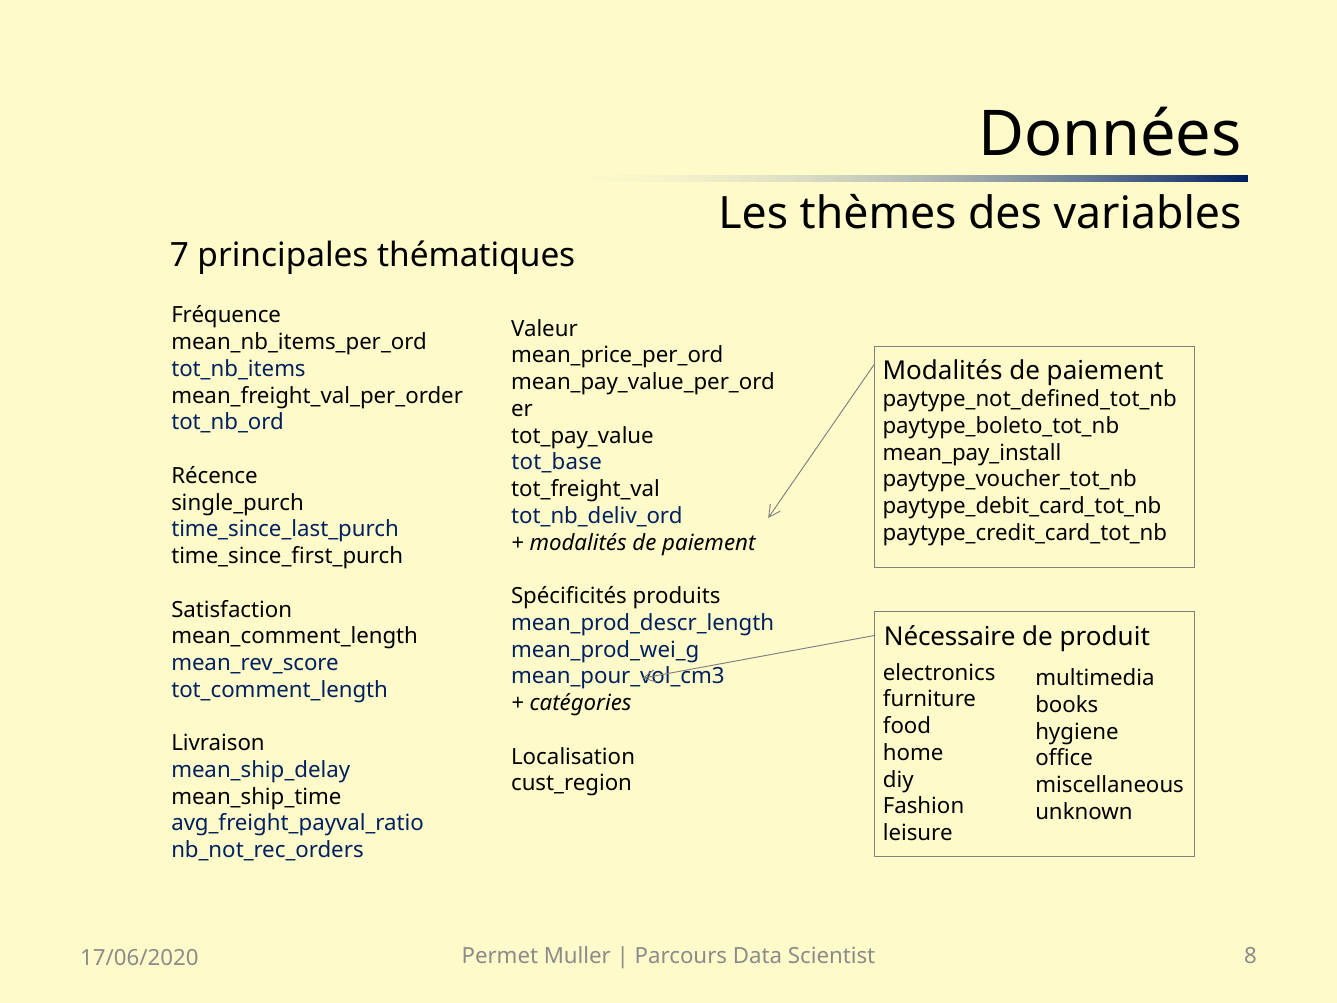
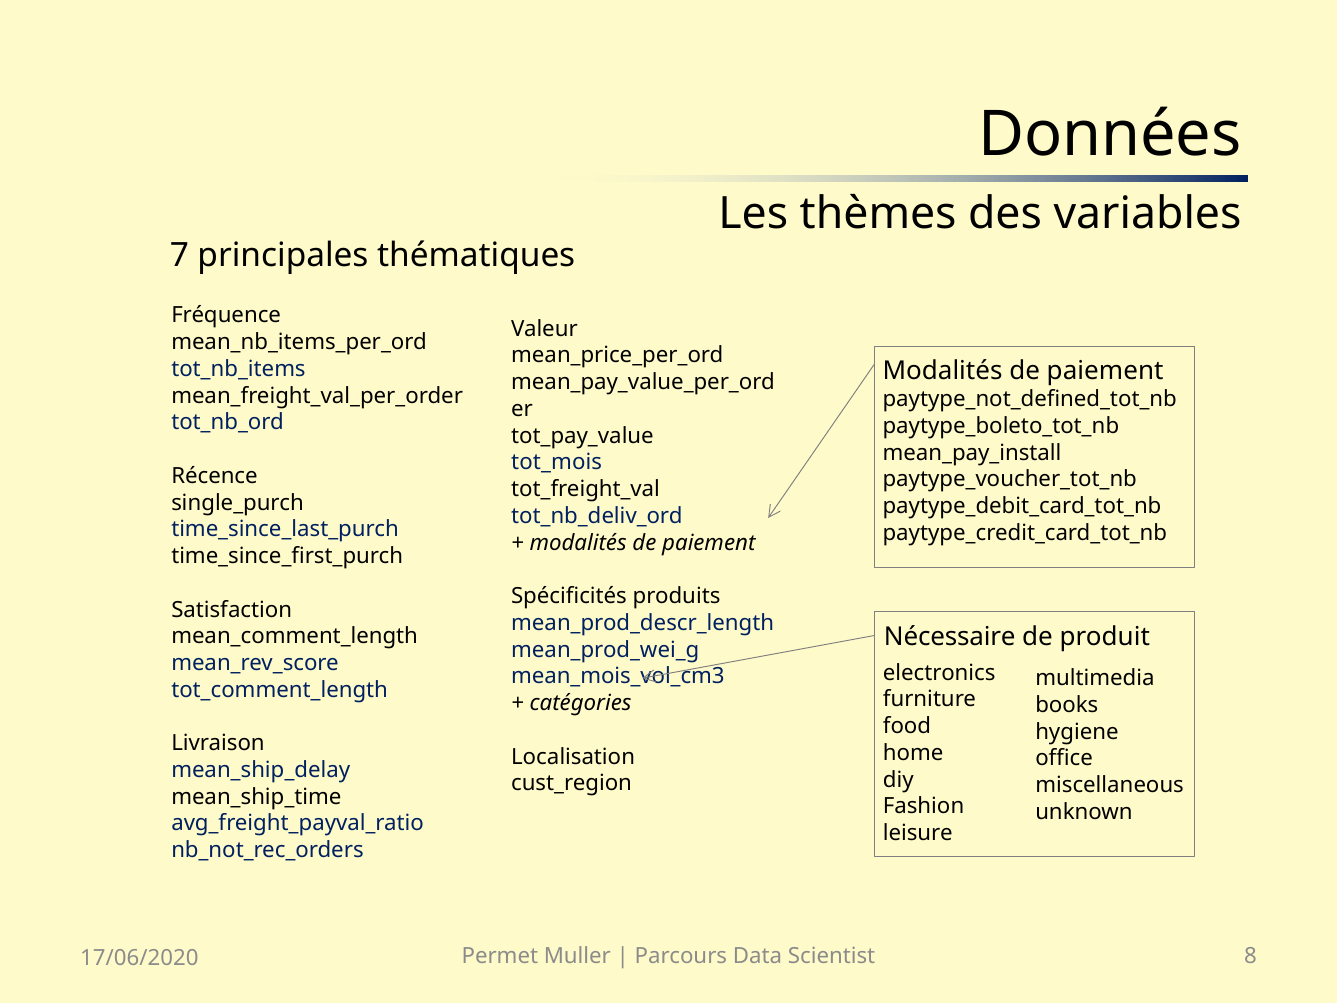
tot_base: tot_base -> tot_mois (557, 462)
mean_pour_vol_cm3: mean_pour_vol_cm3 -> mean_mois_vol_cm3 (618, 676)
